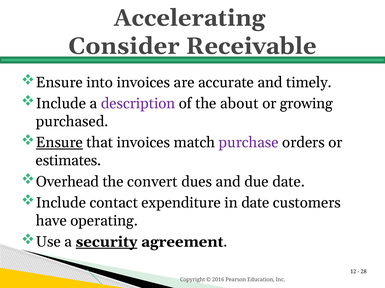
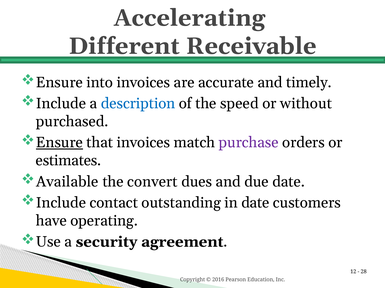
Consider: Consider -> Different (124, 46)
description colour: purple -> blue (138, 104)
about: about -> speed (239, 104)
growing: growing -> without (306, 104)
Overhead: Overhead -> Available (67, 182)
expenditure: expenditure -> outstanding (181, 203)
security underline: present -> none (107, 242)
